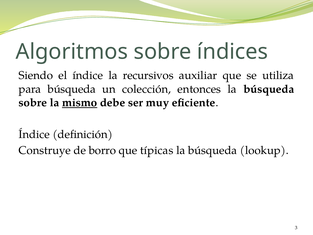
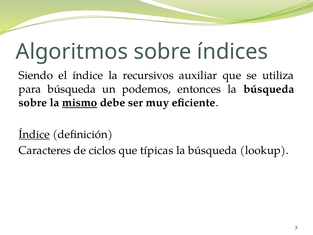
colección: colección -> podemos (147, 89)
Índice underline: none -> present (34, 134)
Construye: Construye -> Caracteres (45, 150)
borro: borro -> ciclos (102, 150)
